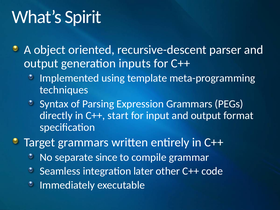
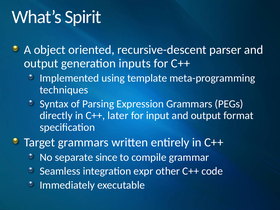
start: start -> later (118, 116)
later: later -> expr (143, 171)
